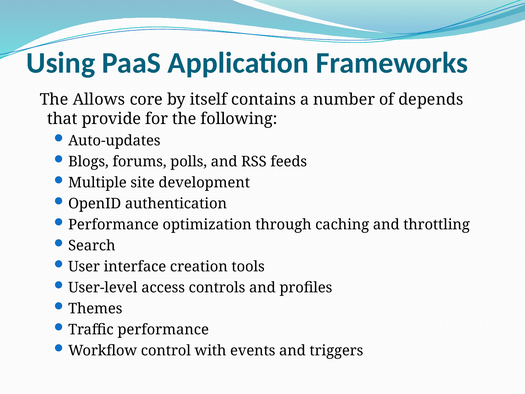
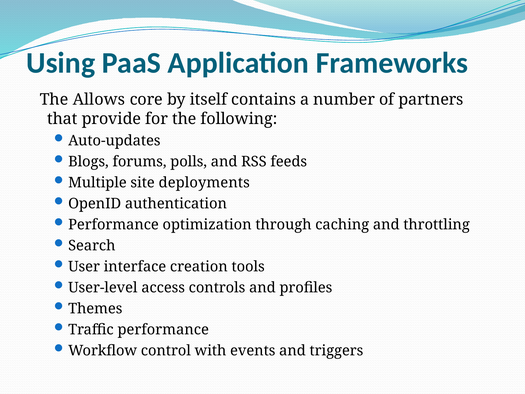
depends: depends -> partners (431, 99)
development: development -> deployments (204, 182)
